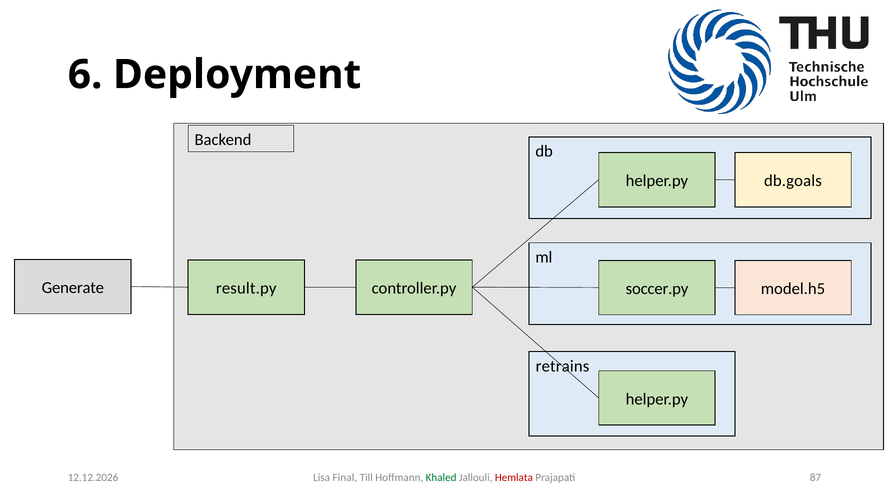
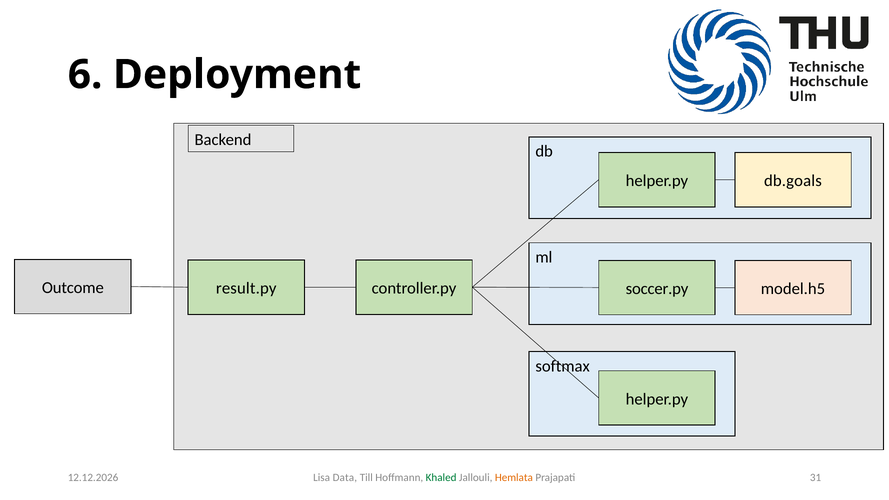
Generate: Generate -> Outcome (73, 288)
retrains: retrains -> softmax (563, 366)
Final: Final -> Data (345, 477)
Hemlata colour: red -> orange (514, 477)
87: 87 -> 31 (816, 477)
